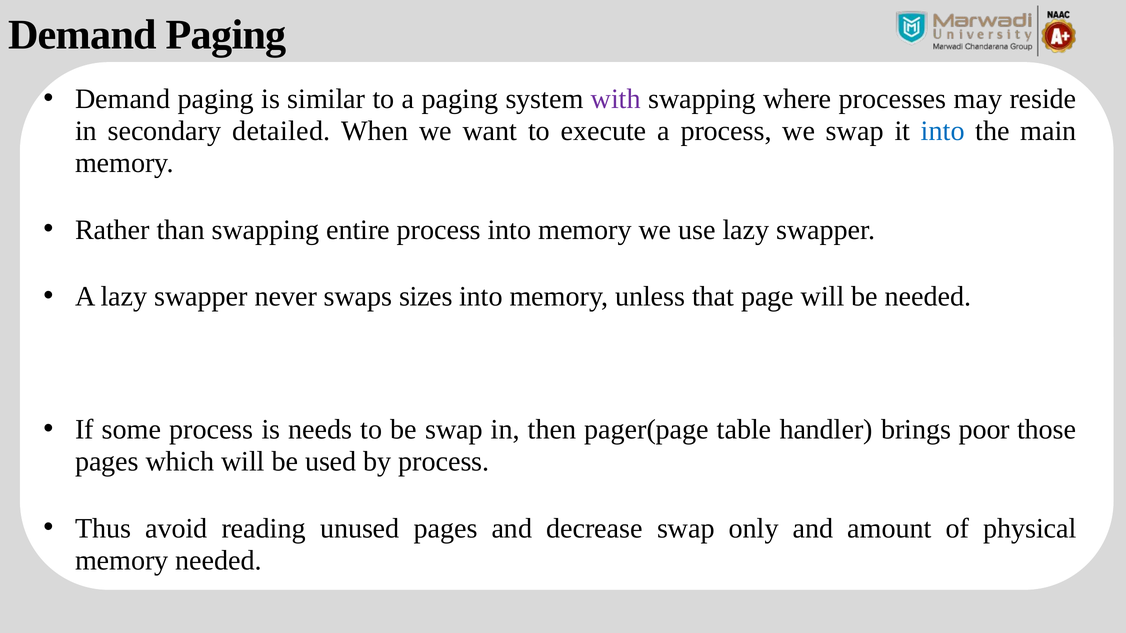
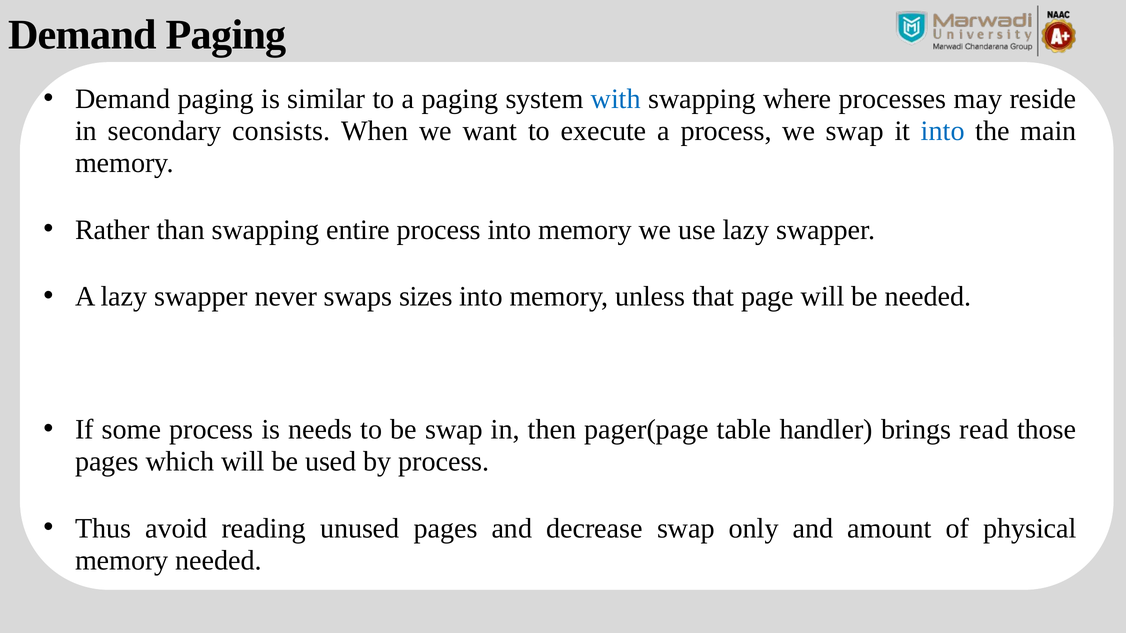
with colour: purple -> blue (616, 99)
detailed: detailed -> consists (281, 131)
poor: poor -> read (984, 430)
